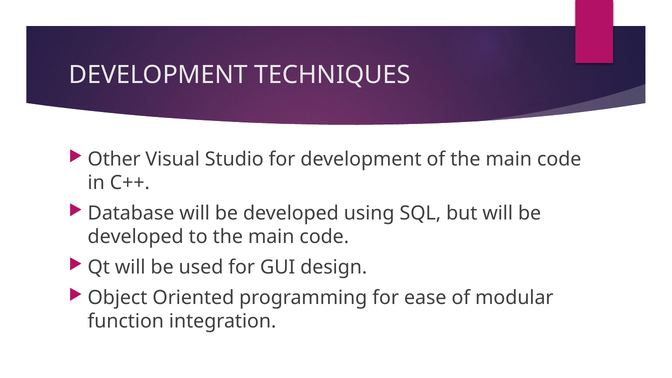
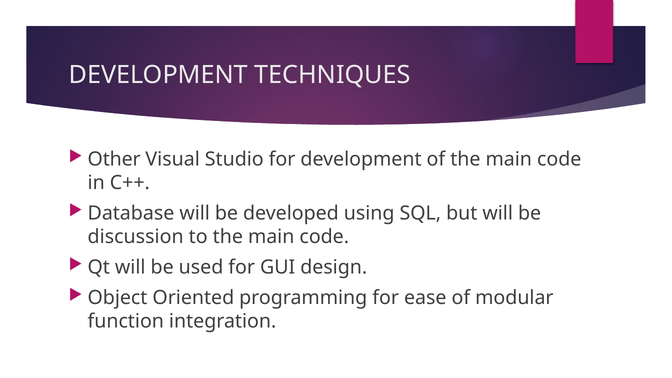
developed: developed -> discussion (136, 237)
